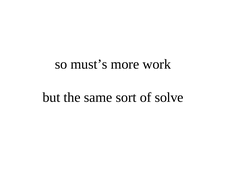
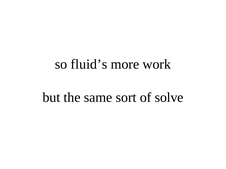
must’s: must’s -> fluid’s (89, 64)
